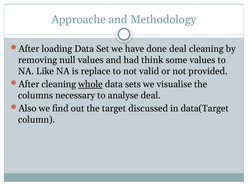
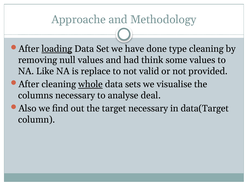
loading underline: none -> present (57, 49)
done deal: deal -> type (178, 49)
target discussed: discussed -> necessary (148, 108)
